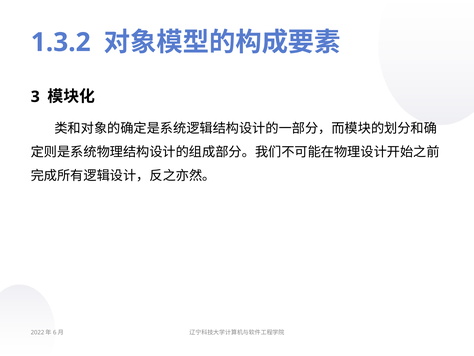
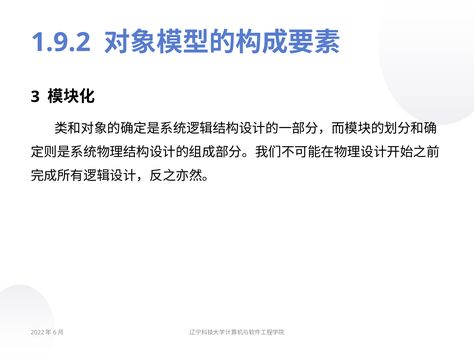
1.3.2: 1.3.2 -> 1.9.2 (61, 42)
